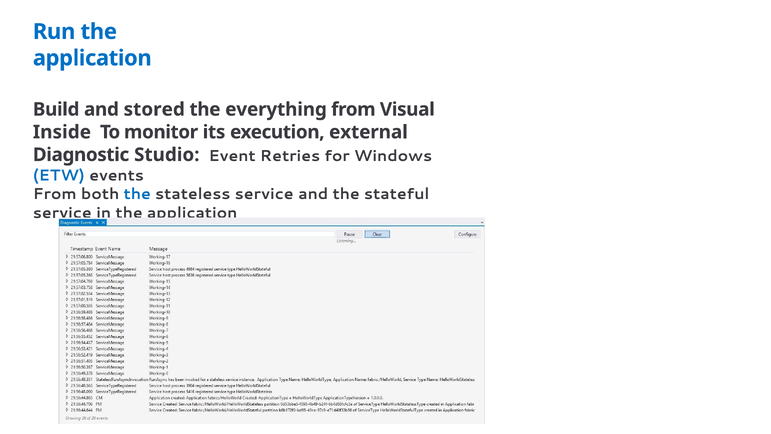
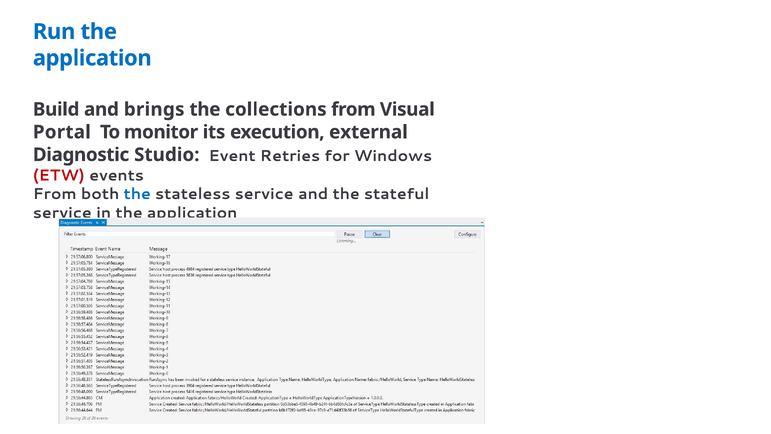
stored: stored -> brings (154, 109)
everything: everything -> collections (276, 109)
Inside: Inside -> Portal (62, 132)
ETW colour: blue -> red (59, 175)
